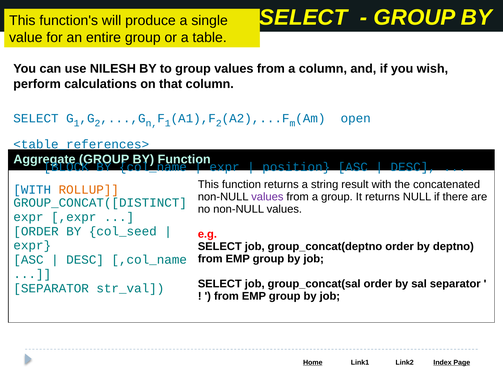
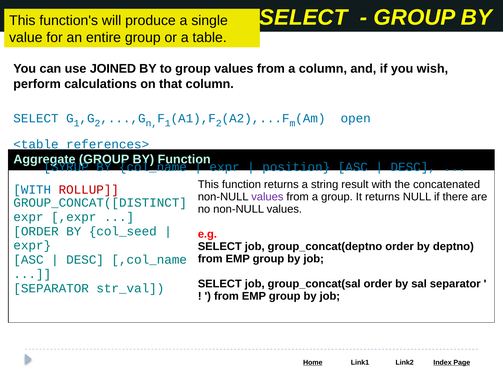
NILESH: NILESH -> JOINED (113, 69)
BLOCK: BLOCK -> SYRUP (66, 167)
ROLLUP colour: orange -> red (89, 190)
